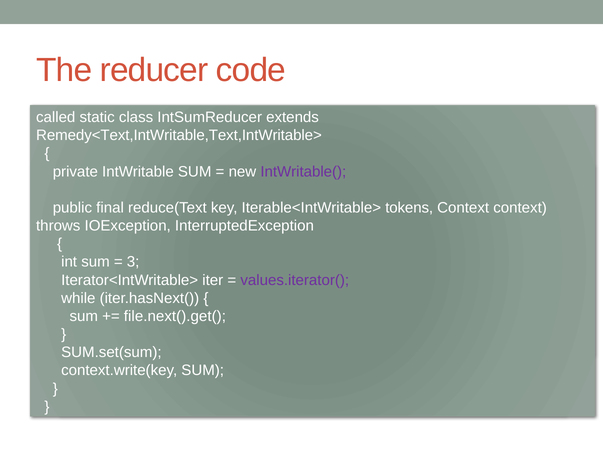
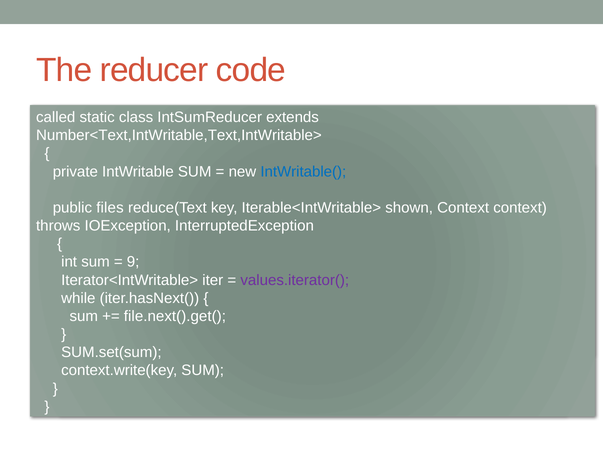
Remedy<Text,IntWritable,Text,IntWritable>: Remedy<Text,IntWritable,Text,IntWritable> -> Number<Text,IntWritable,Text,IntWritable> (179, 135)
IntWritable( colour: purple -> blue (303, 172)
final: final -> files (110, 208)
tokens: tokens -> shown (409, 208)
3: 3 -> 9 (133, 262)
